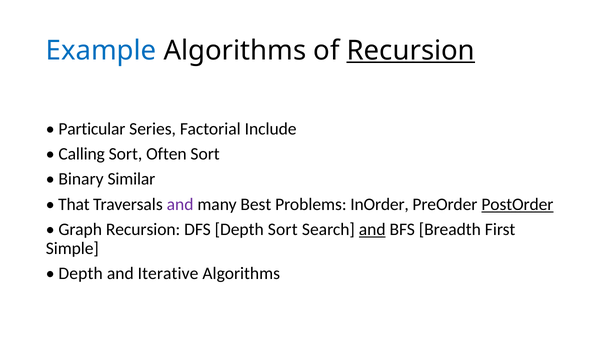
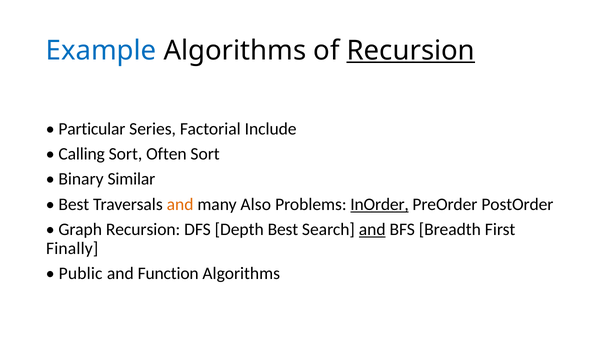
That: That -> Best (74, 204)
and colour: purple -> orange (180, 204)
Best: Best -> Also (256, 204)
InOrder underline: none -> present (380, 204)
PostOrder underline: present -> none (517, 204)
Depth Sort: Sort -> Best (283, 229)
Simple: Simple -> Finally (72, 248)
Depth: Depth -> Public (81, 274)
Iterative: Iterative -> Function (168, 274)
